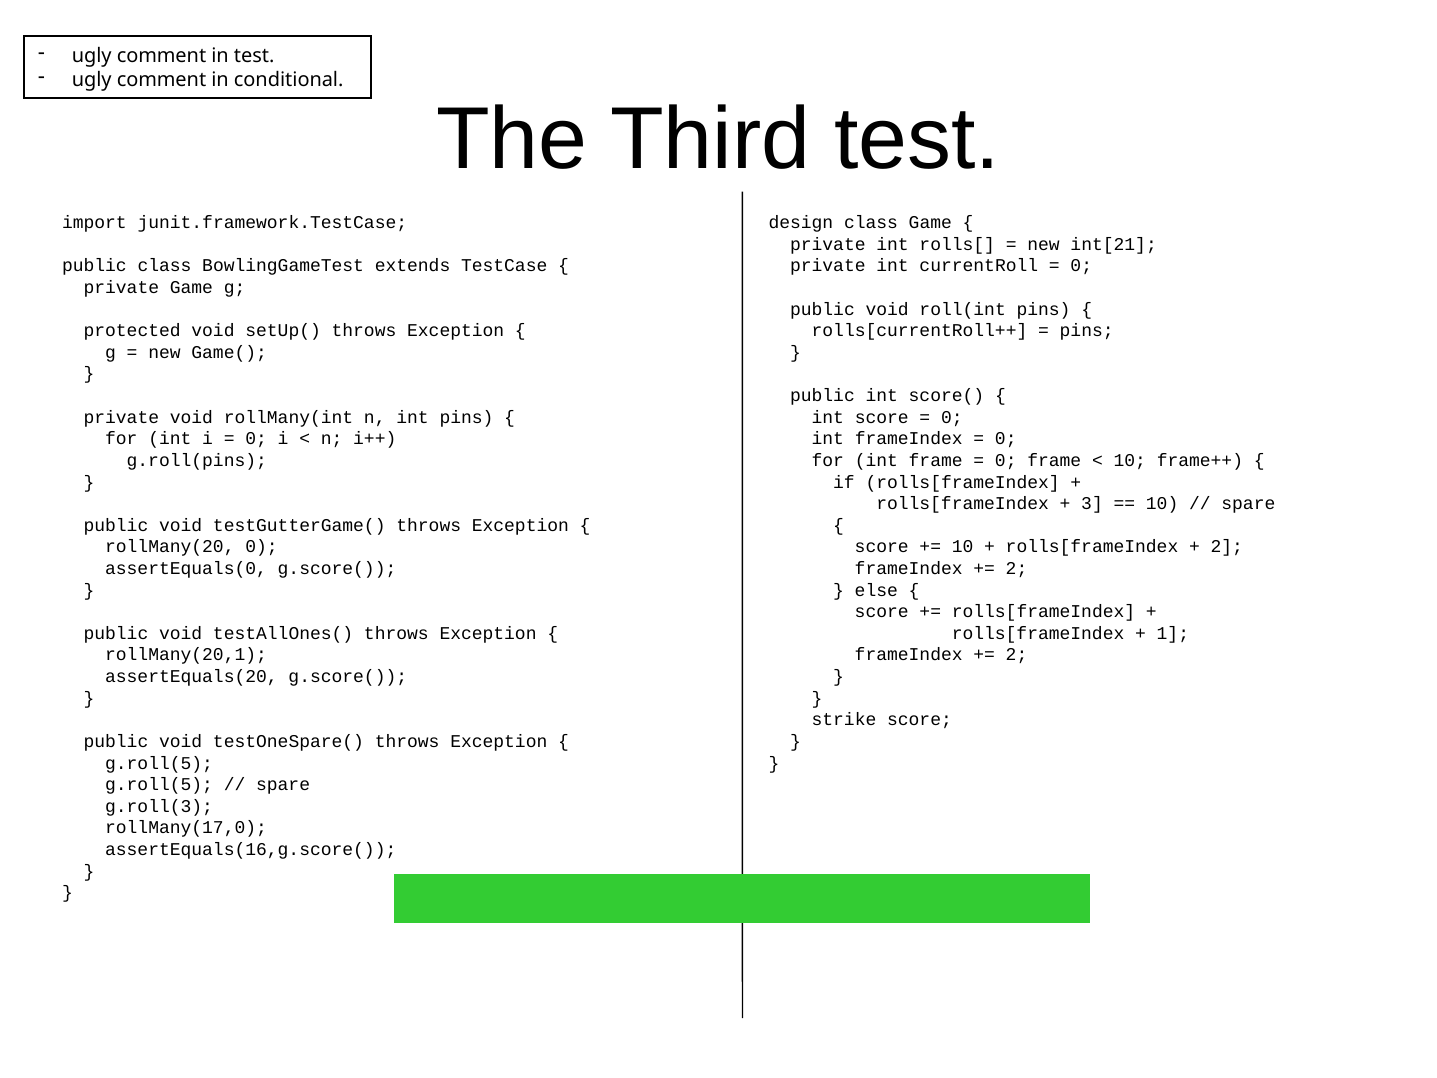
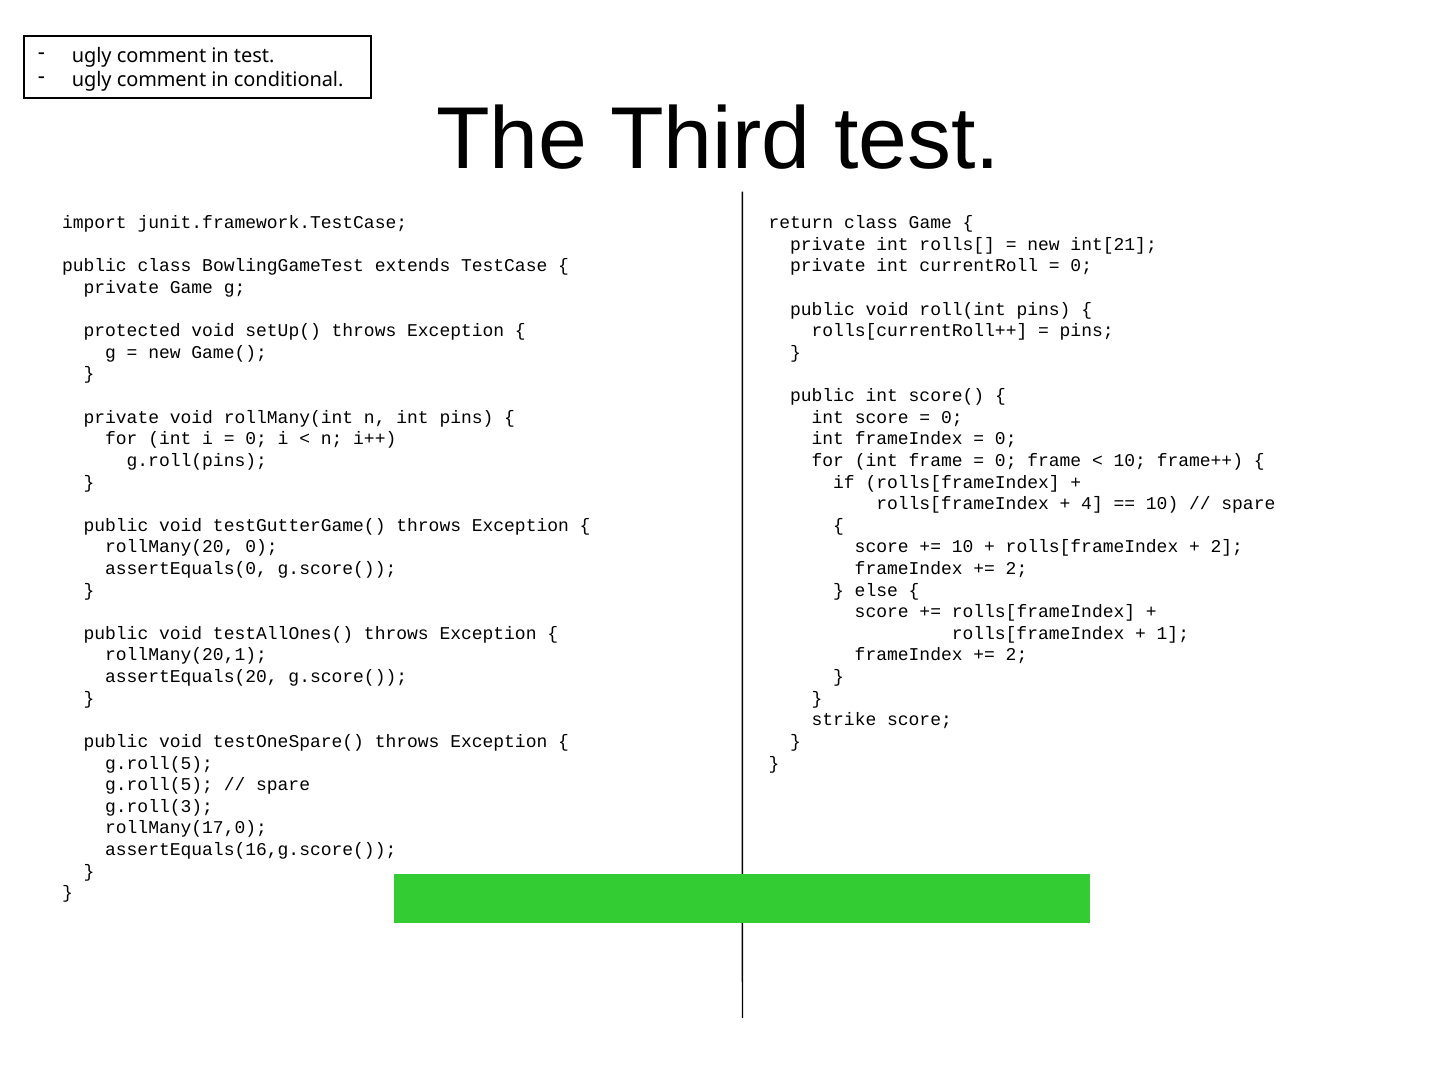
design: design -> return (801, 223)
3: 3 -> 4 (1092, 504)
